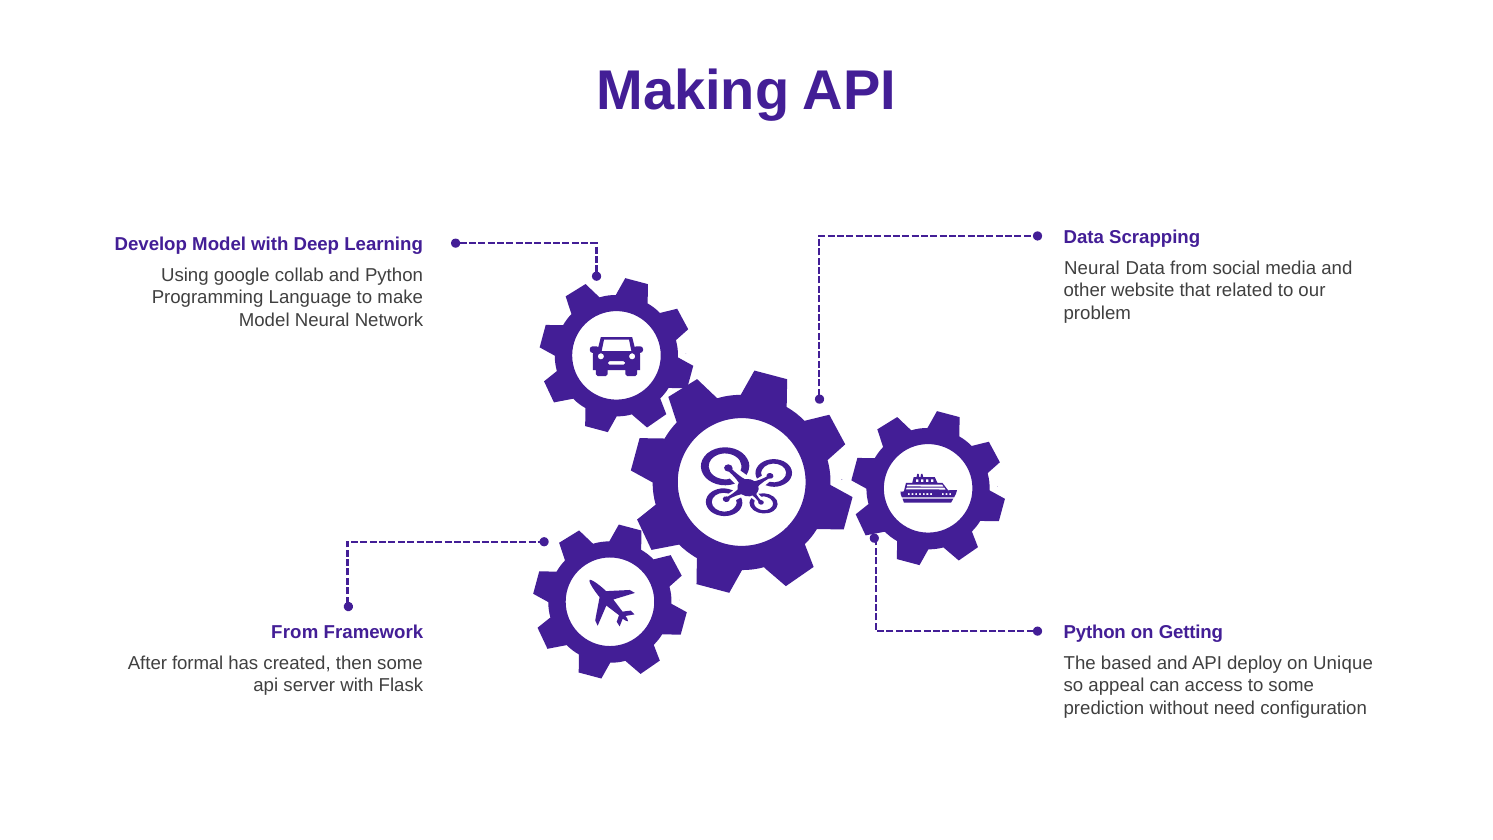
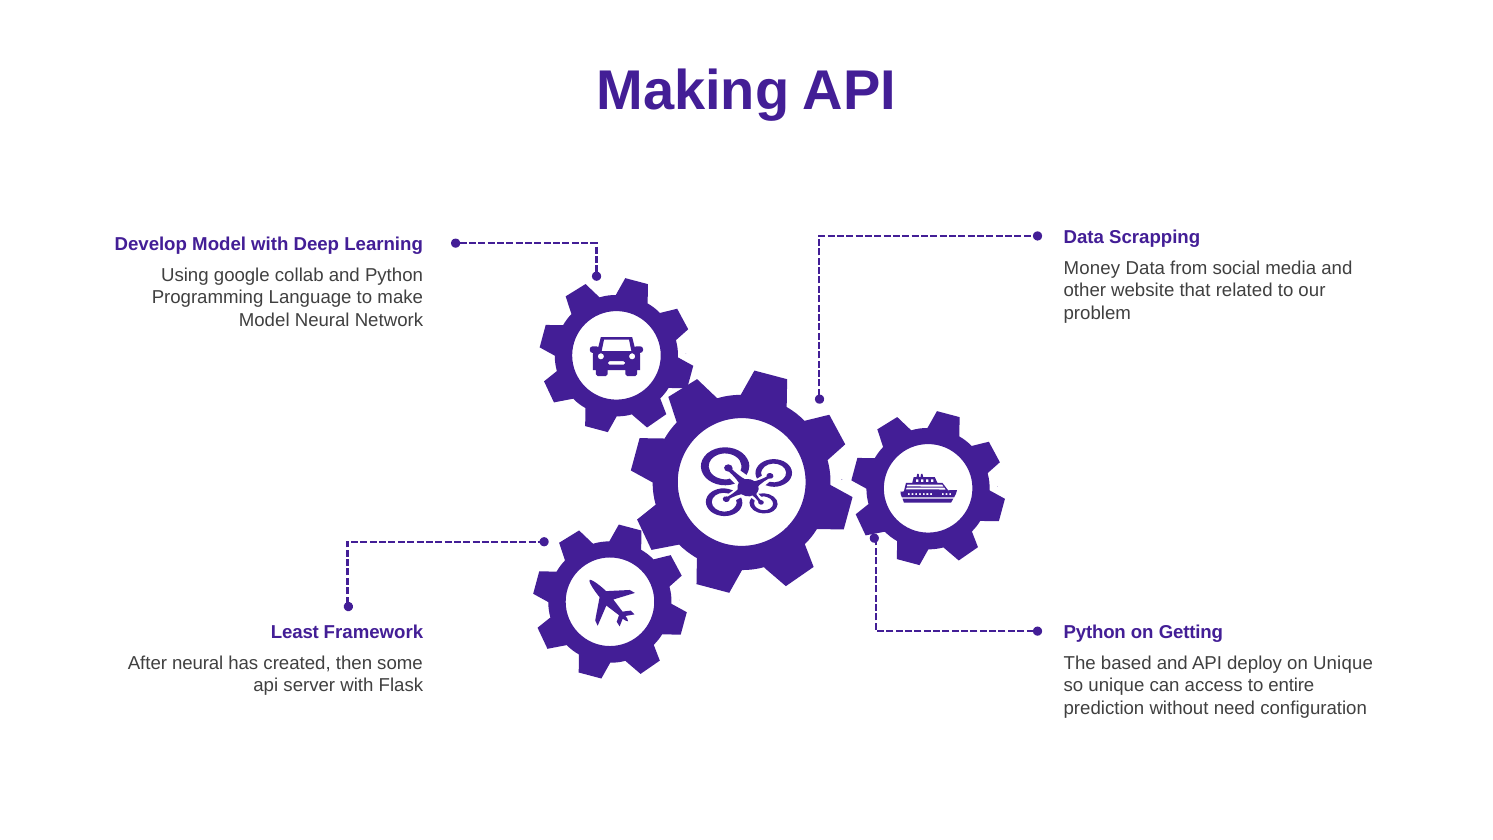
Neural: Neural -> Money (1092, 268)
From: From -> Least (295, 632)
After formal: formal -> neural (198, 663)
so appeal: appeal -> unique (1116, 686)
to some: some -> entire (1291, 686)
